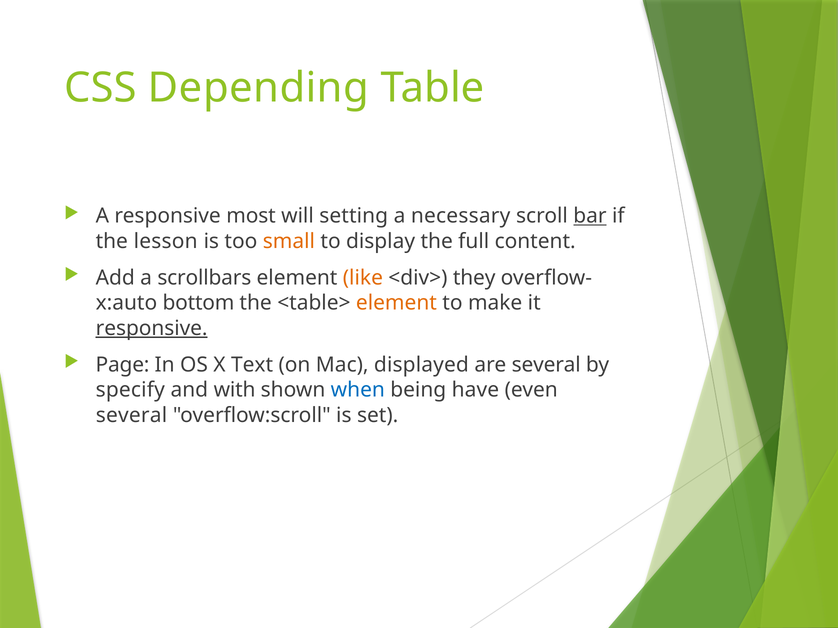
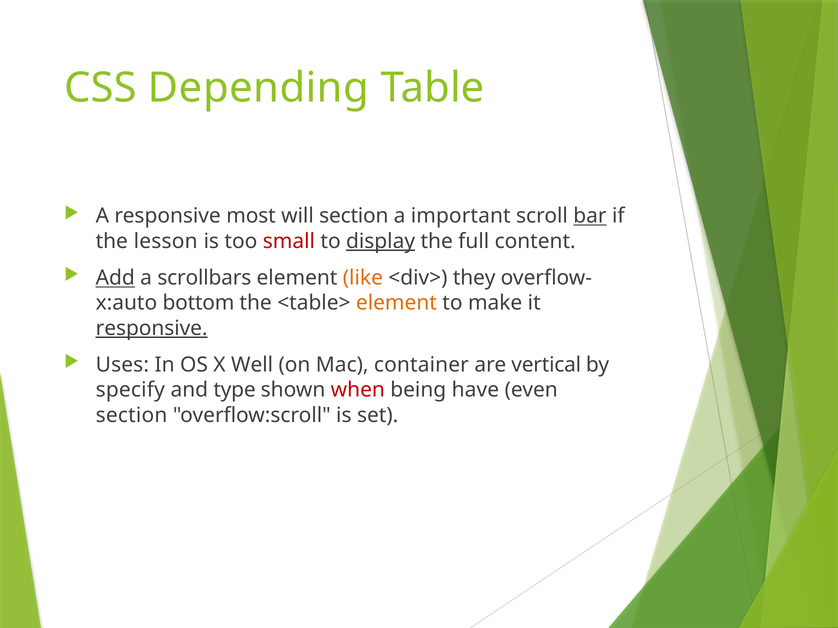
will setting: setting -> section (354, 216)
necessary: necessary -> important (461, 216)
small colour: orange -> red (289, 241)
display underline: none -> present (381, 241)
Add underline: none -> present (115, 278)
Page: Page -> Uses (122, 365)
Text: Text -> Well (252, 365)
displayed: displayed -> container (421, 365)
are several: several -> vertical (546, 365)
with: with -> type (235, 390)
when colour: blue -> red (358, 390)
several: several -> section (132, 416)
